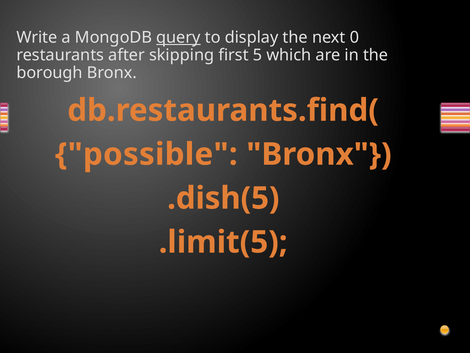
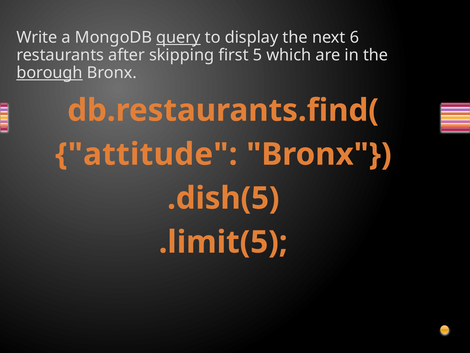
0: 0 -> 6 (354, 37)
borough underline: none -> present (50, 73)
possible: possible -> attitude (146, 154)
